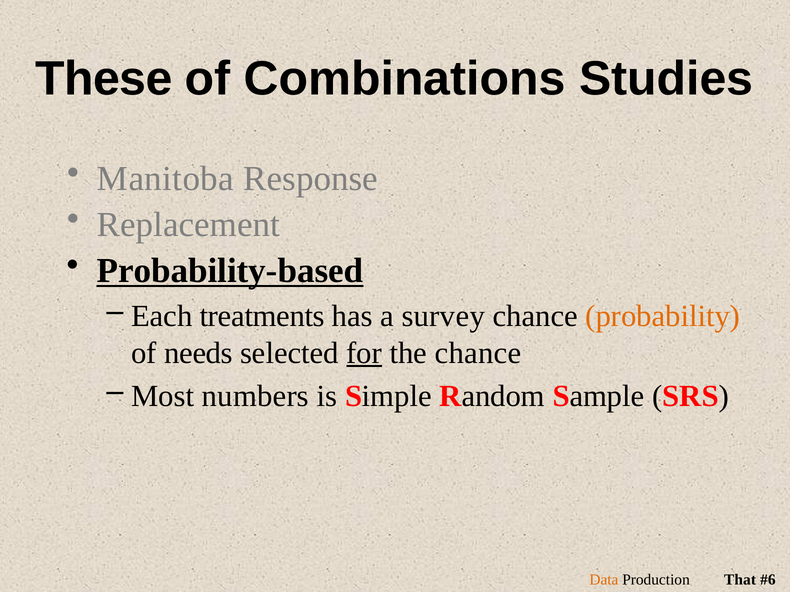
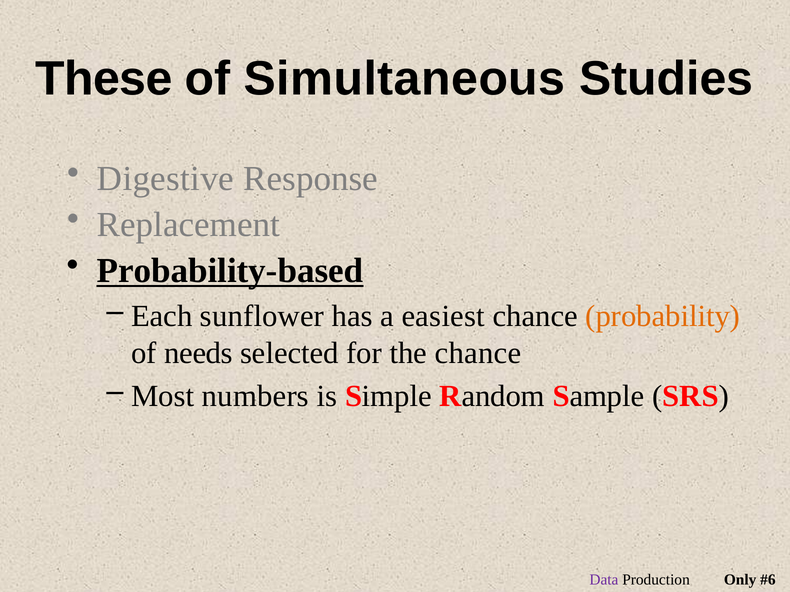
Combinations: Combinations -> Simultaneous (405, 79)
Manitoba: Manitoba -> Digestive (165, 179)
treatments: treatments -> sunflower (262, 316)
survey: survey -> easiest (443, 316)
for underline: present -> none (364, 353)
Data colour: orange -> purple (604, 580)
That: That -> Only (740, 580)
